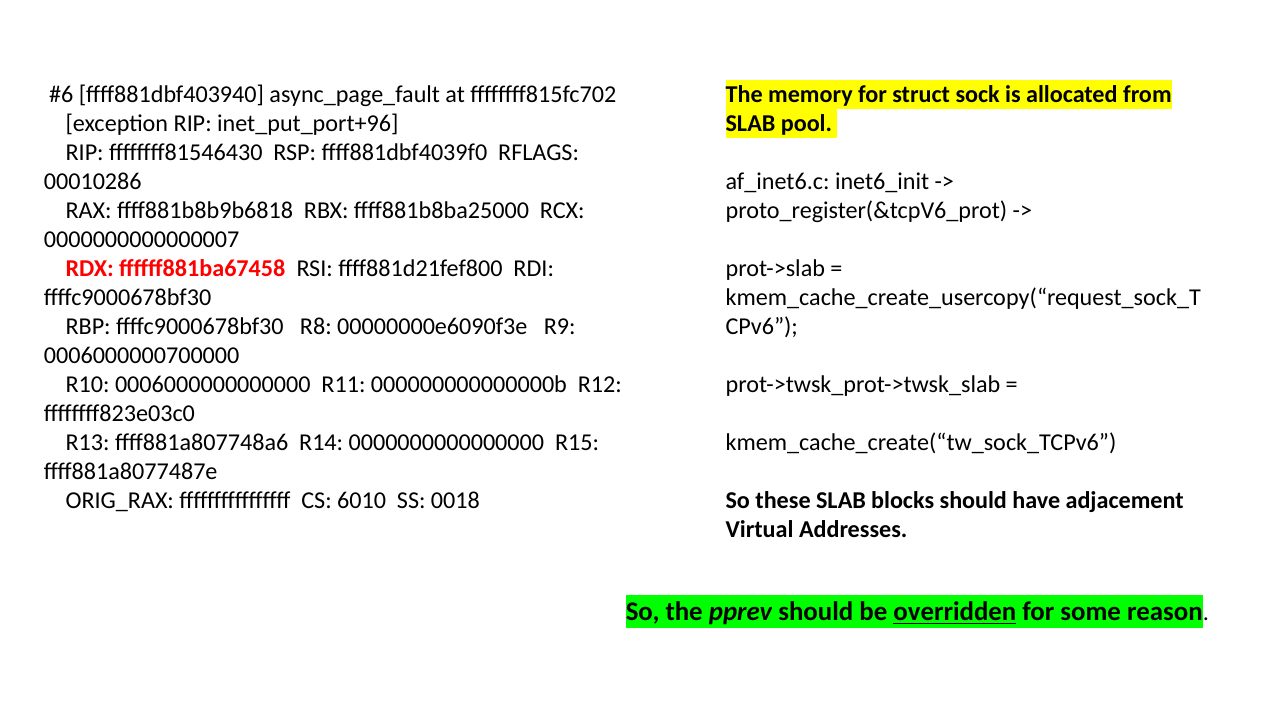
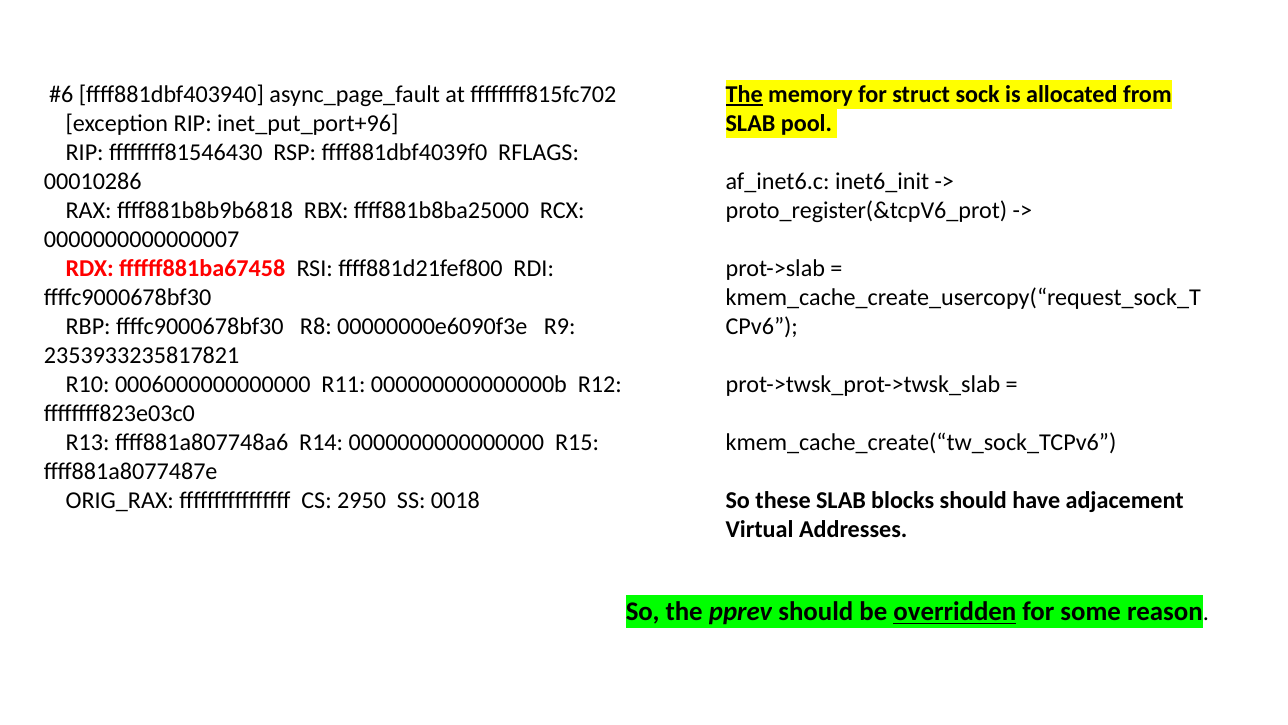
The underline: none -> present (744, 94)
0006000000700000: 0006000000700000 -> 2353933235817821 (142, 355)
6010: 6010 -> 2950 (362, 500)
